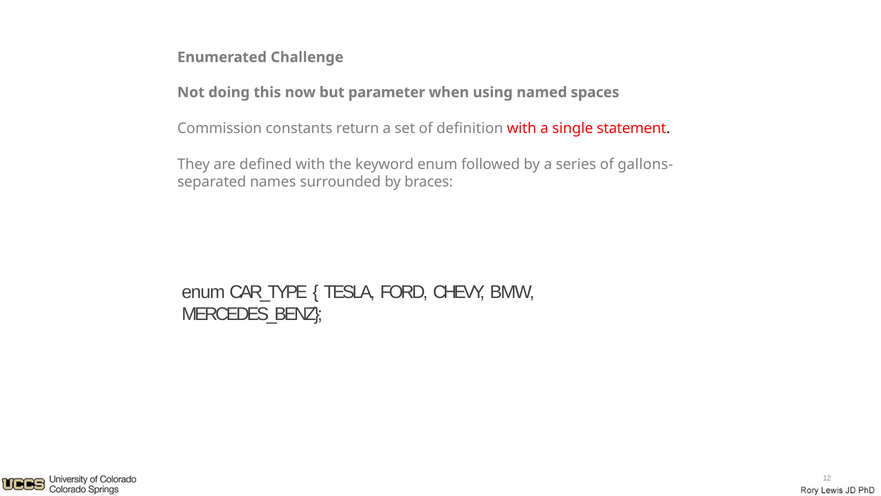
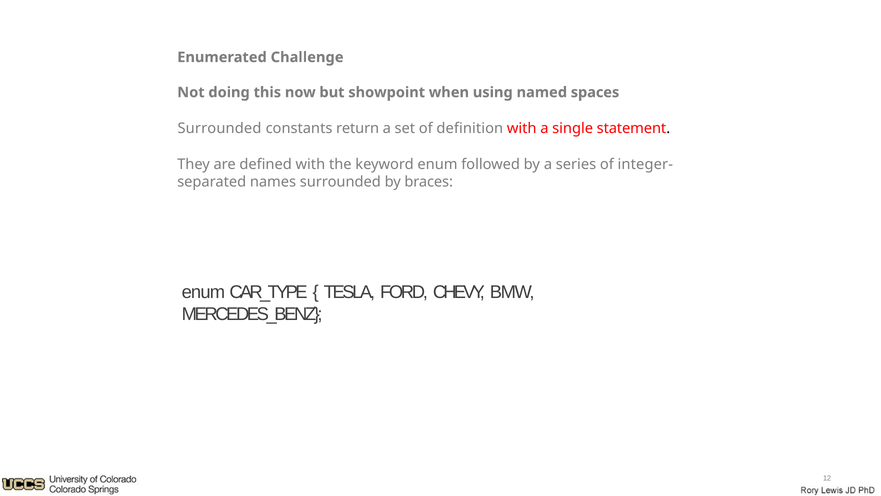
parameter: parameter -> showpoint (387, 92)
Commission: Commission -> Surrounded (219, 128)
gallons-: gallons- -> integer- (645, 164)
